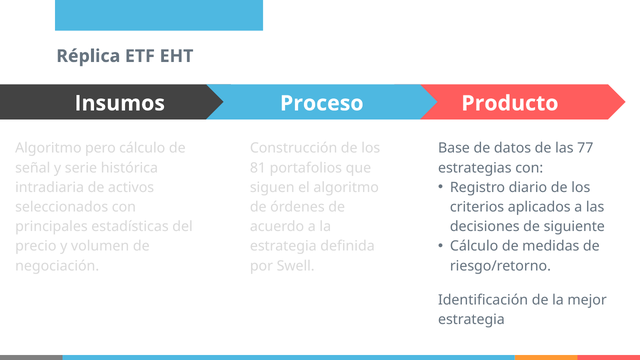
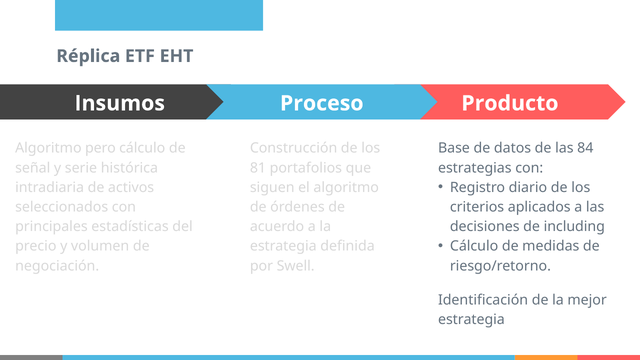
77: 77 -> 84 (585, 148)
siguiente: siguiente -> including (574, 227)
